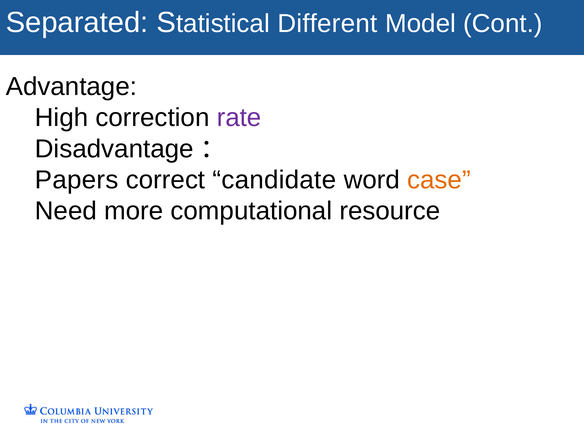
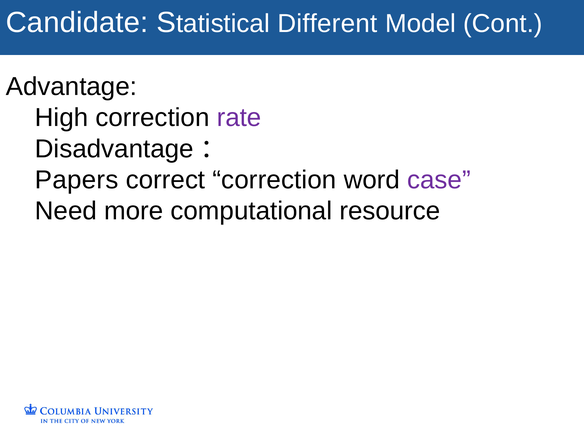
Separated: Separated -> Candidate (77, 22)
correct candidate: candidate -> correction (274, 180)
case colour: orange -> purple (439, 180)
